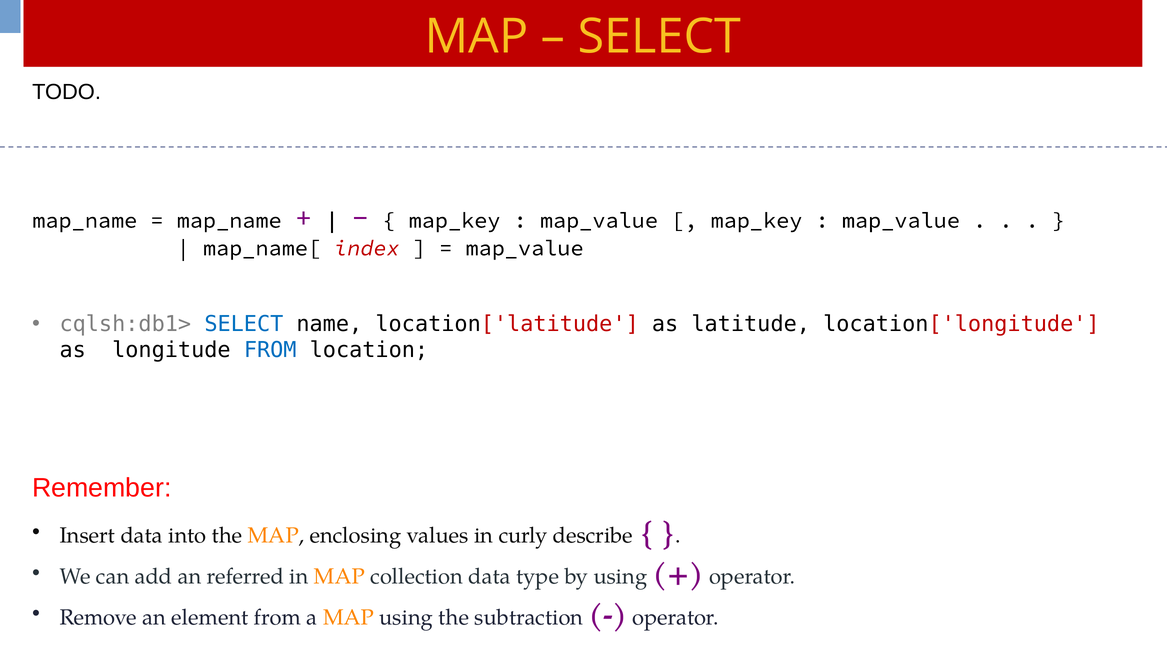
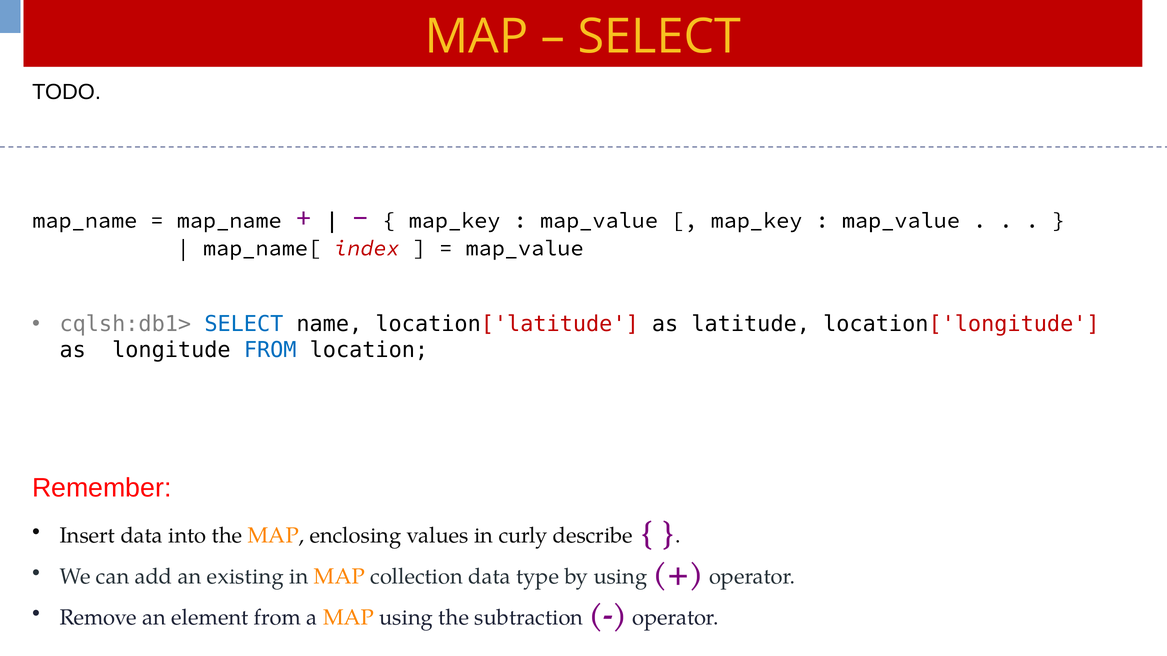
referred: referred -> existing (245, 577)
